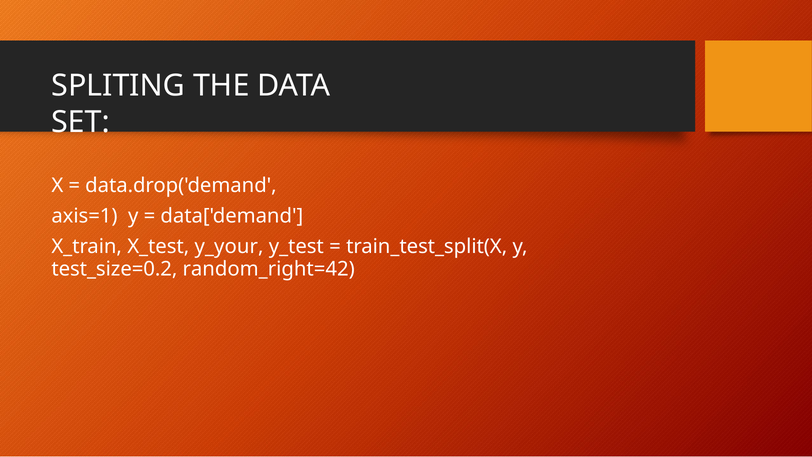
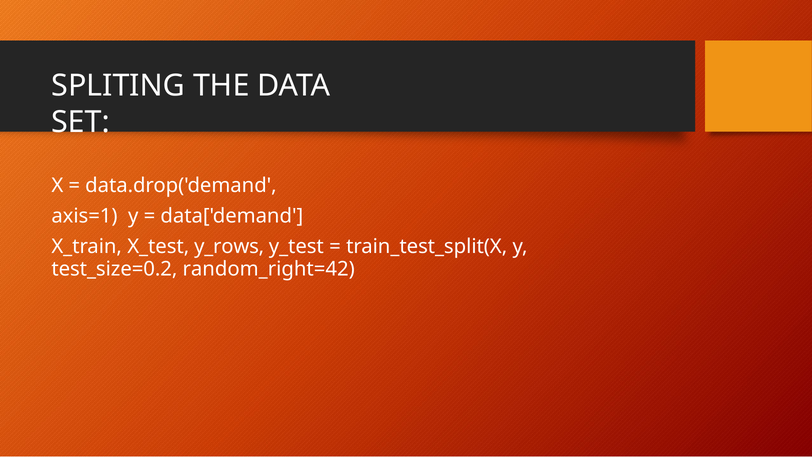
y_your: y_your -> y_rows (229, 247)
